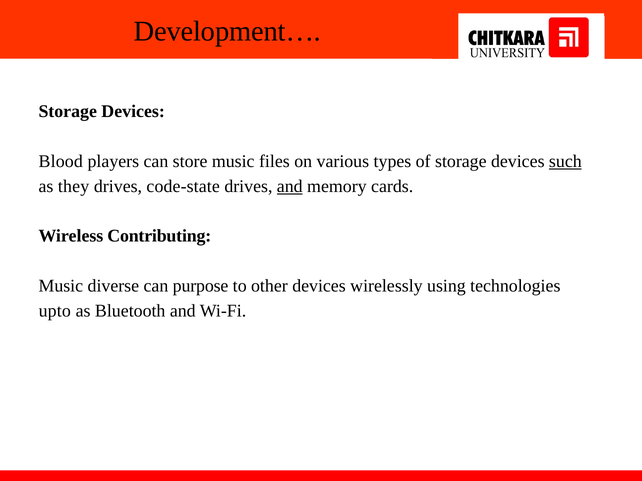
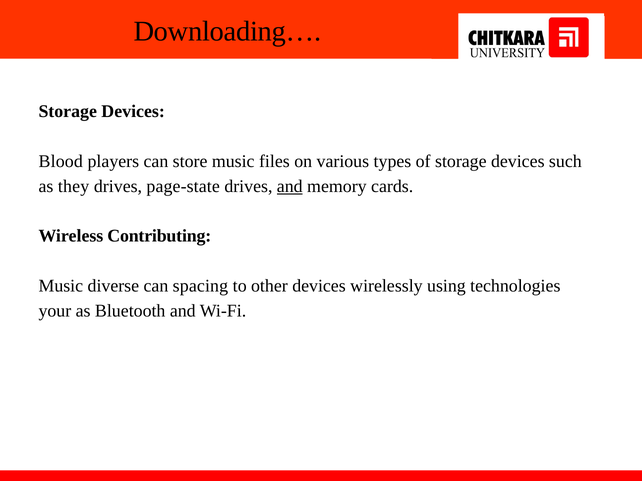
Development…: Development… -> Downloading… (227, 31)
such underline: present -> none (565, 161)
code-state: code-state -> page-state (183, 186)
purpose: purpose -> spacing (200, 286)
upto: upto -> your (55, 311)
